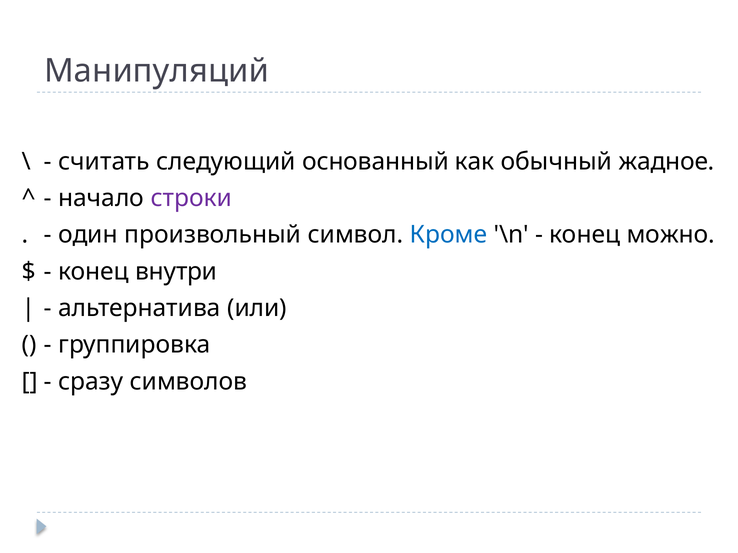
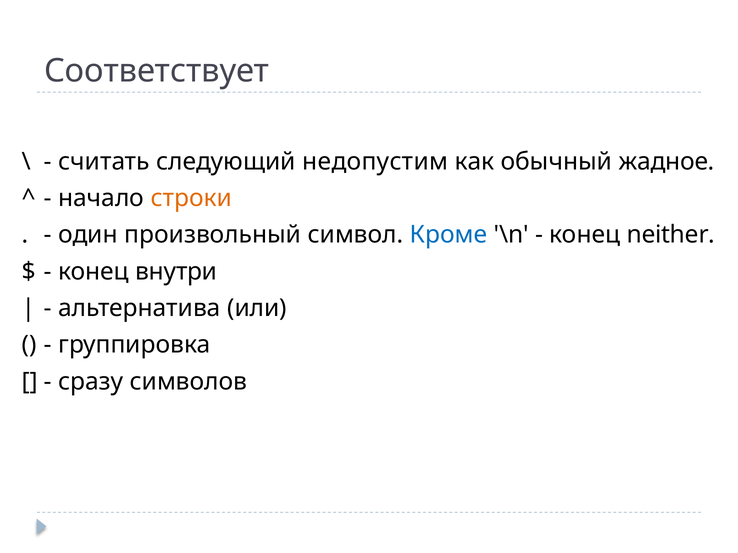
Манипуляций: Манипуляций -> Соответствует (157, 71)
основанный: основанный -> недопустим (375, 162)
строки colour: purple -> orange (191, 198)
можно: можно -> neither (671, 235)
